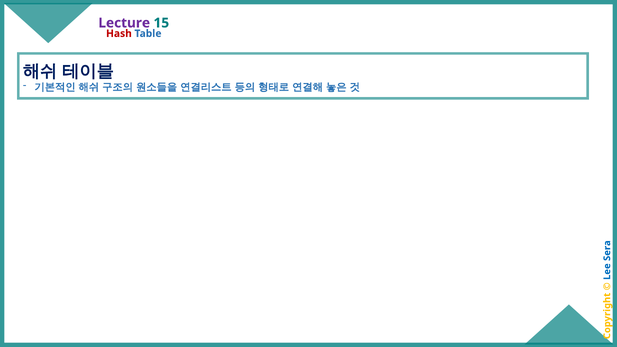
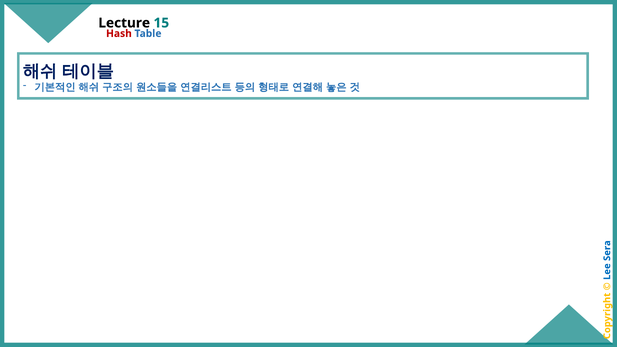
Lecture colour: purple -> black (124, 23)
